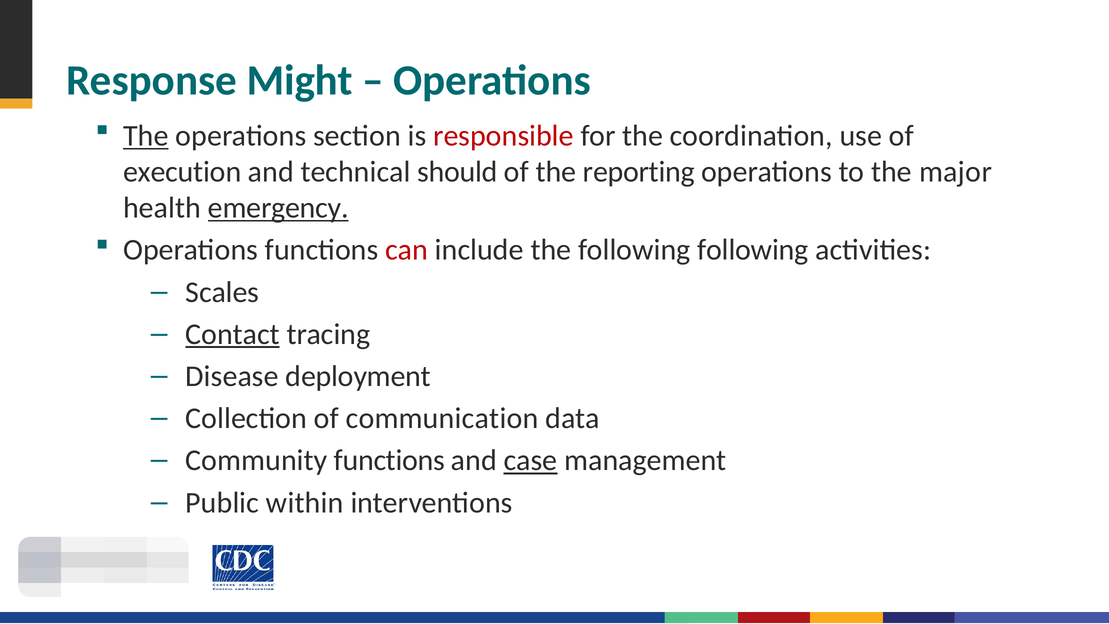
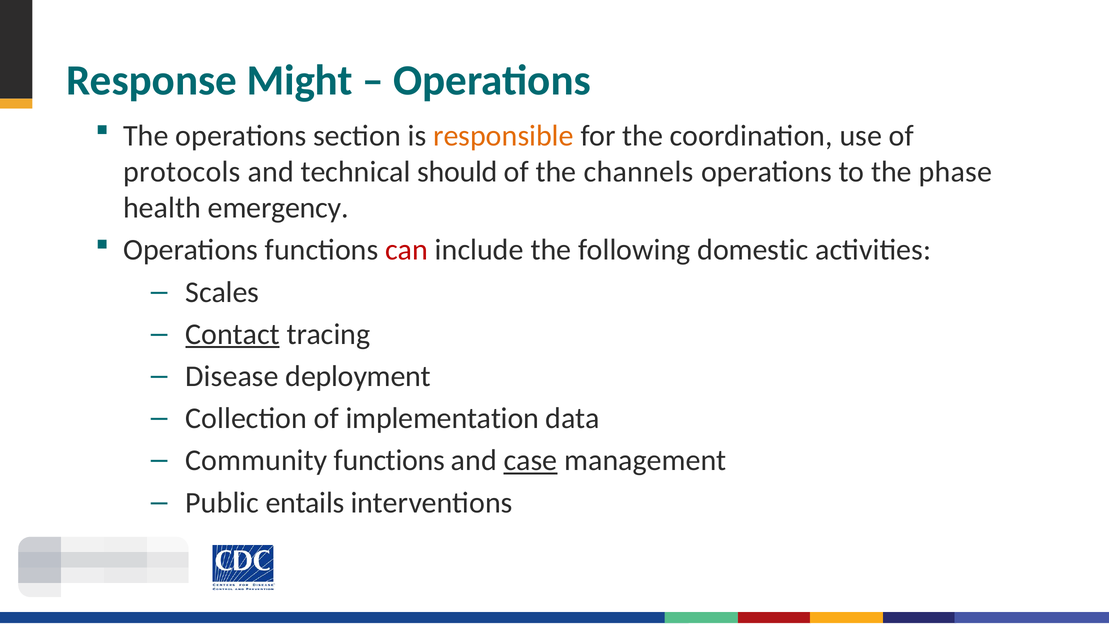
The underline: present -> none (146, 136)
responsible colour: red -> orange (503, 136)
execution: execution -> protocols (182, 172)
reporting: reporting -> channels (639, 172)
major: major -> phase (956, 172)
emergency underline: present -> none (278, 208)
following following: following -> domestic (753, 250)
communication: communication -> implementation (442, 418)
within: within -> entails (305, 502)
